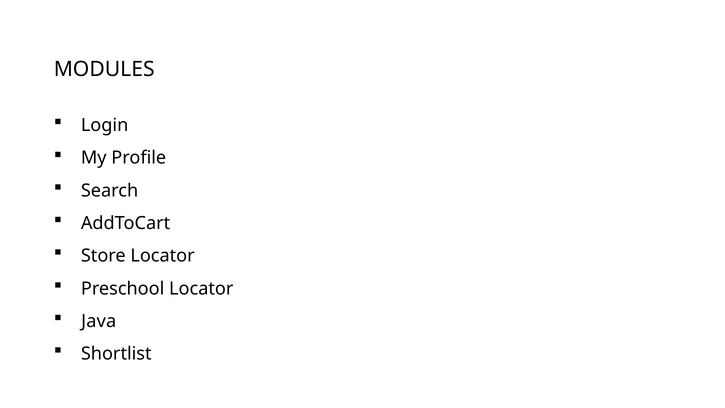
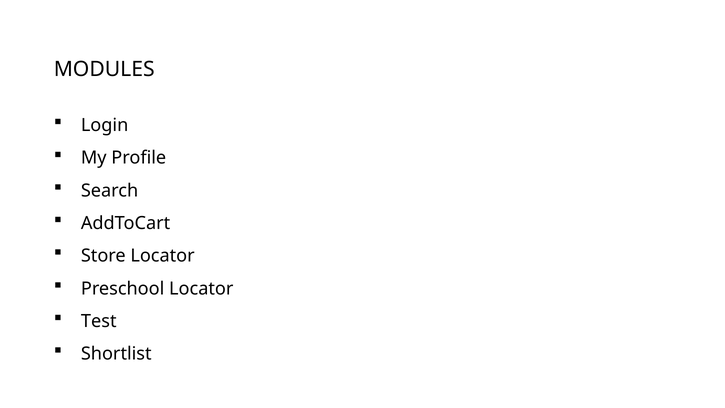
Java: Java -> Test (99, 321)
